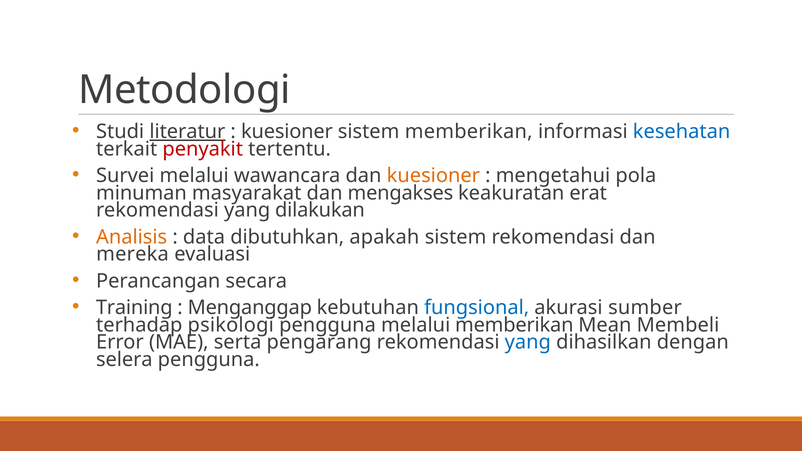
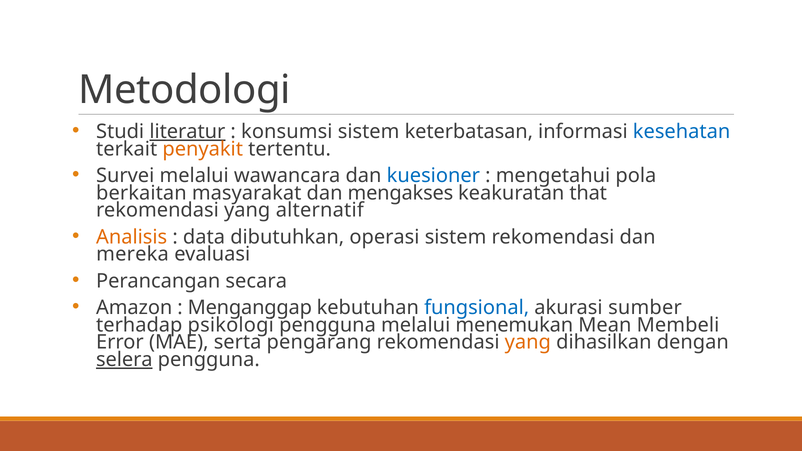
kuesioner: kuesioner -> konsumsi (287, 132)
sistem memberikan: memberikan -> keterbatasan (469, 132)
penyakit colour: red -> orange (203, 149)
kuesioner colour: orange -> blue (433, 176)
minuman: minuman -> berkaitan (141, 193)
erat: erat -> that (588, 193)
dilakukan: dilakukan -> alternatif (320, 210)
apakah: apakah -> operasi (384, 237)
Training: Training -> Amazon (134, 308)
melalui memberikan: memberikan -> menemukan (514, 325)
yang colour: blue -> orange (528, 342)
selera underline: none -> present (124, 360)
